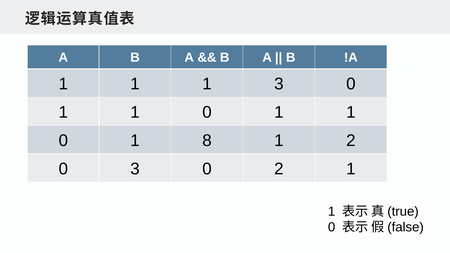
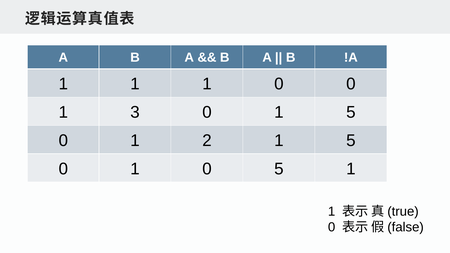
1 1 3: 3 -> 0 (279, 84)
1: 1 -> 3 (135, 112)
1: 1 -> 5 (351, 112)
8: 8 -> 2 (207, 141)
2: 2 -> 5 (351, 141)
3: 3 -> 1 (135, 169)
0 2: 2 -> 5 (279, 169)
